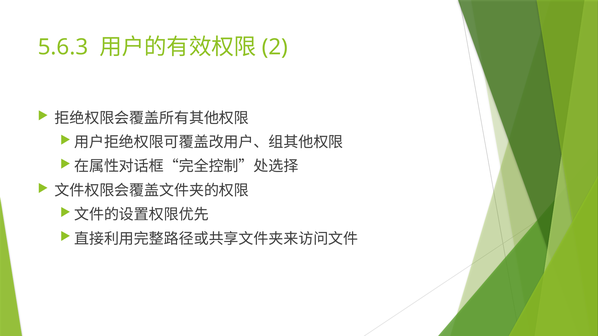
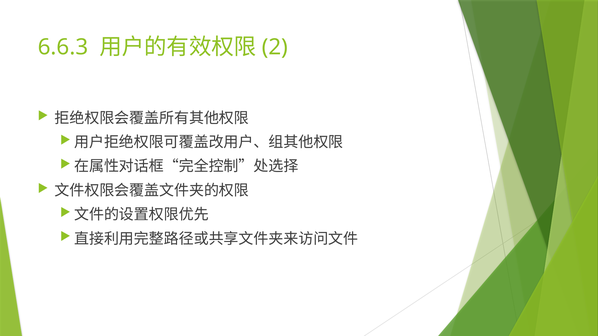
5.6.3: 5.6.3 -> 6.6.3 (63, 47)
